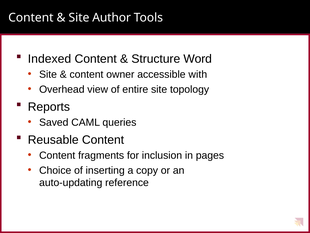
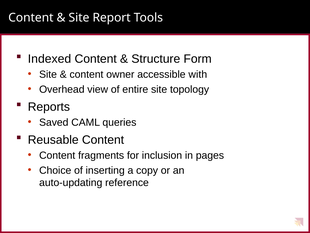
Author: Author -> Report (112, 18)
Word: Word -> Form (198, 59)
